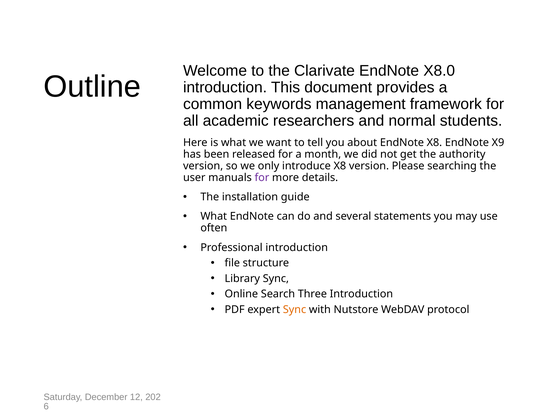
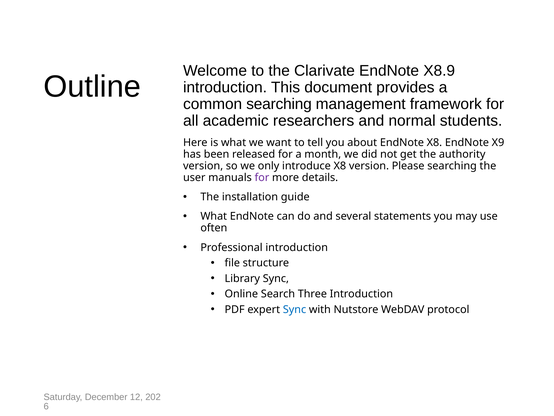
X8.0: X8.0 -> X8.9 (439, 71)
common keywords: keywords -> searching (279, 104)
Sync colour: orange -> blue (295, 309)
